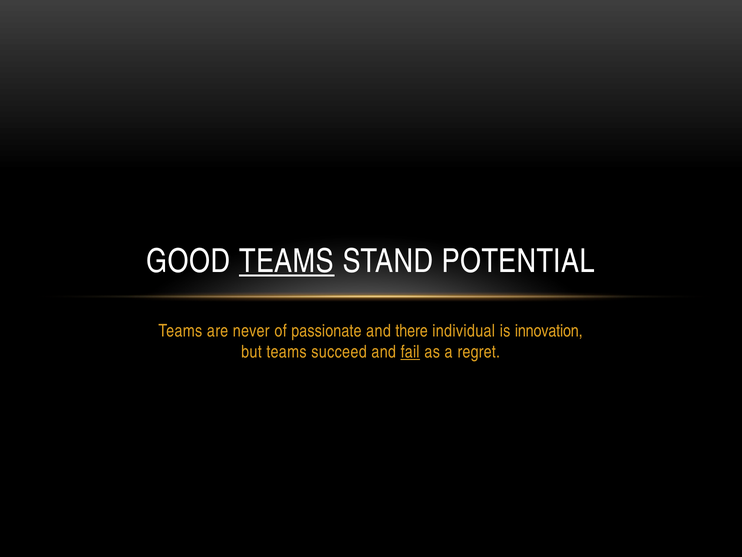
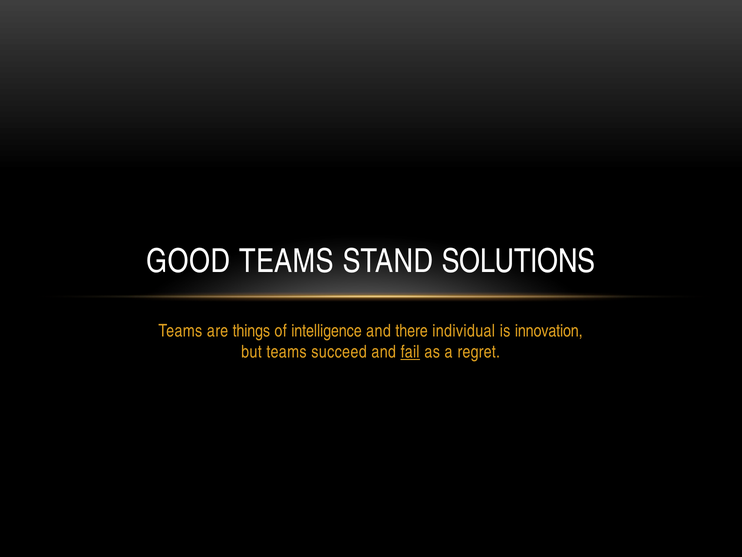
TEAMS underline: present -> none (286, 261)
POTENTIAL: POTENTIAL -> SOLUTIONS (519, 261)
never: never -> things (251, 331)
passionate: passionate -> intelligence (327, 331)
